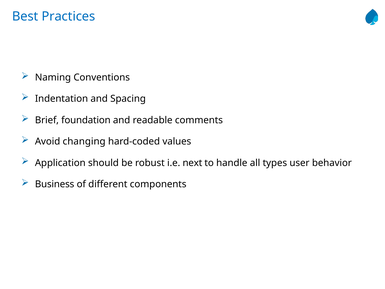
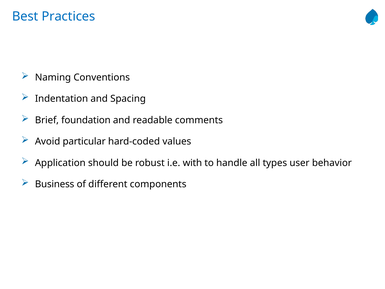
changing: changing -> particular (84, 141)
next: next -> with (192, 163)
